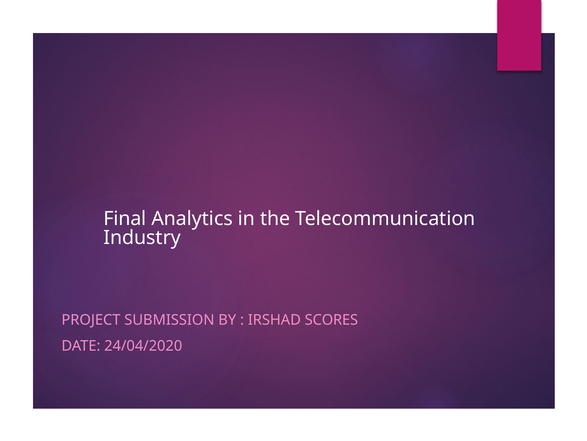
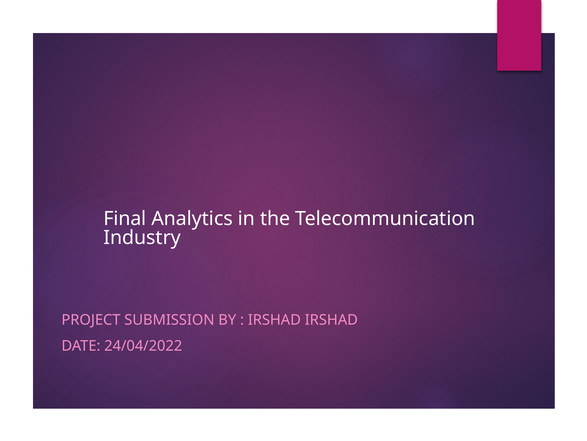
IRSHAD SCORES: SCORES -> IRSHAD (331, 319)
24/04/2020: 24/04/2020 -> 24/04/2022 (143, 345)
